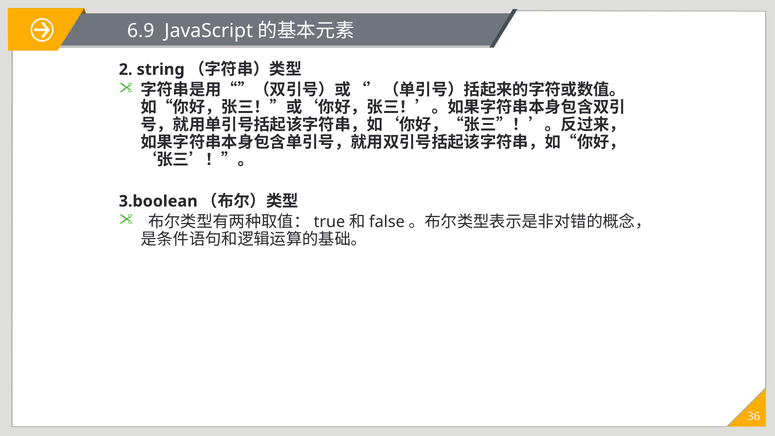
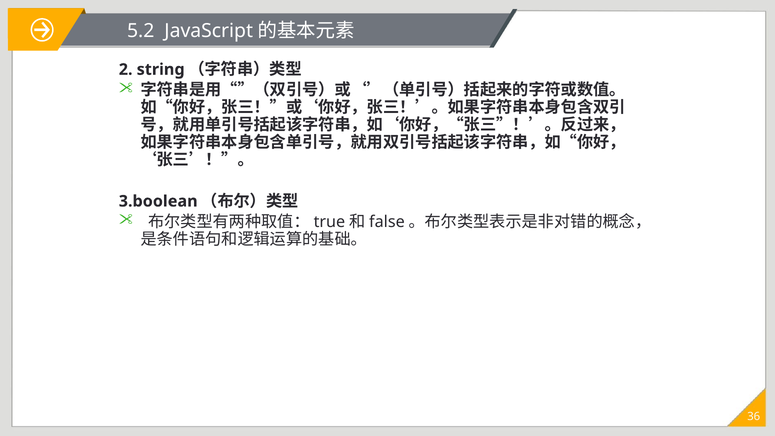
6.9: 6.9 -> 5.2 (141, 31)
